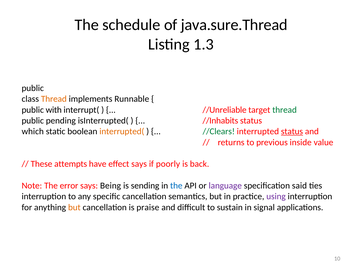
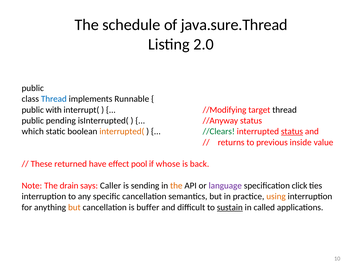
1.3: 1.3 -> 2.0 (204, 44)
Thread colour: orange -> blue (54, 99)
//Unreliable: //Unreliable -> //Modifying (225, 110)
thread colour: green -> black (285, 110)
//Inhabits: //Inhabits -> //Anyway (220, 121)
attempts: attempts -> returned (71, 164)
effect says: says -> pool (139, 164)
poorly: poorly -> whose (168, 164)
error: error -> drain (69, 186)
Being: Being -> Caller (111, 186)
the colour: blue -> orange (176, 186)
said: said -> click (300, 186)
using colour: purple -> orange (276, 197)
praise: praise -> buffer (148, 208)
sustain underline: none -> present (230, 208)
signal: signal -> called (264, 208)
